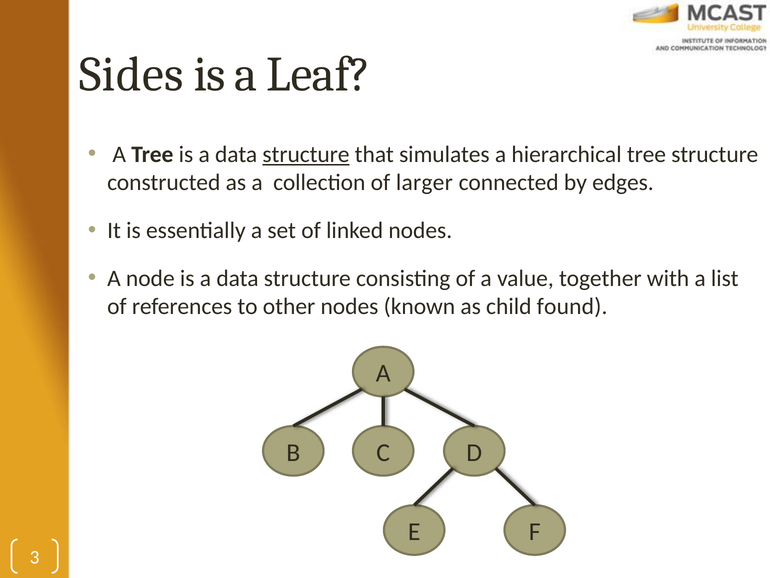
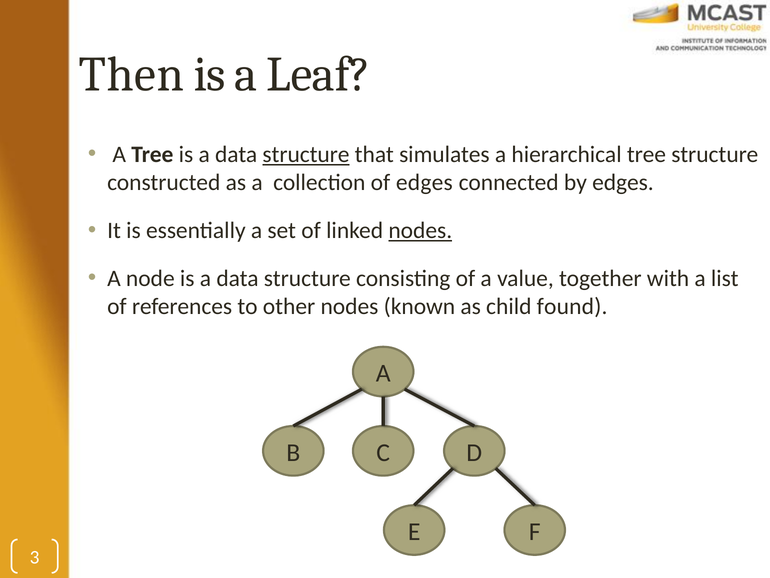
Sides: Sides -> Then (131, 75)
of larger: larger -> edges (424, 183)
nodes underline: none -> present (420, 230)
